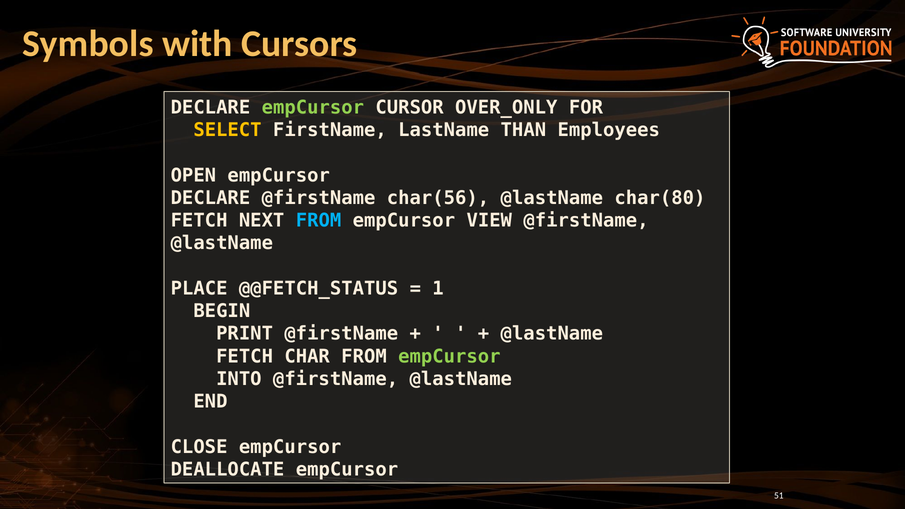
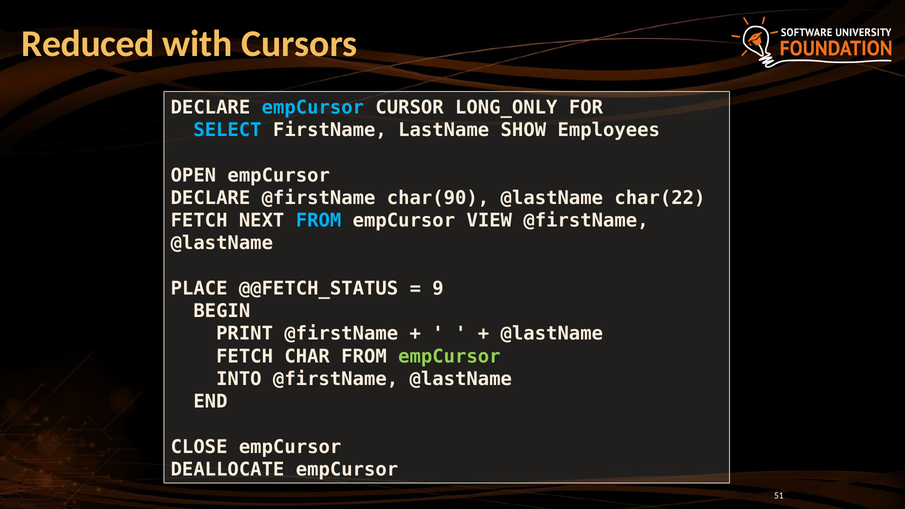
Symbols: Symbols -> Reduced (88, 44)
empCursor colour: light green -> light blue (313, 107)
OVER_ONLY: OVER_ONLY -> LONG_ONLY (506, 107)
SELECT colour: yellow -> light blue (227, 130)
THAN: THAN -> SHOW (523, 130)
char(56: char(56 -> char(90 (438, 198)
char(80: char(80 -> char(22 (660, 198)
1: 1 -> 9 (438, 289)
